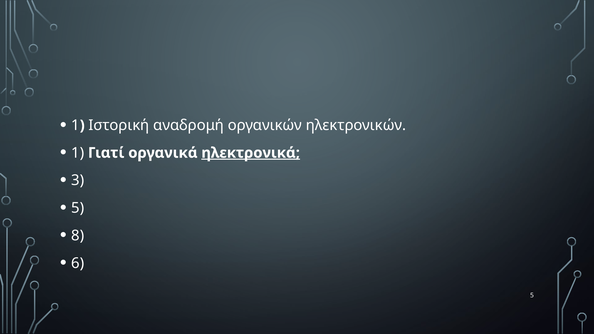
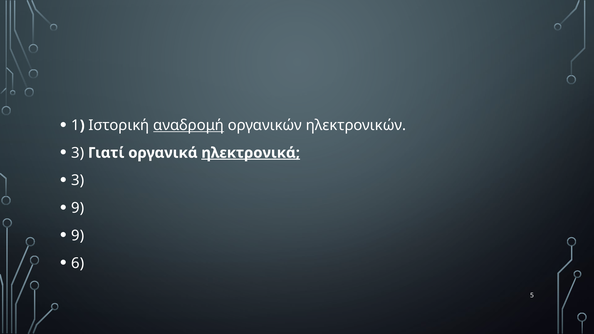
αναδρομή underline: none -> present (189, 125)
1: 1 -> 3 (78, 153)
5: 5 -> 9 (78, 208)
8: 8 -> 9 (78, 236)
